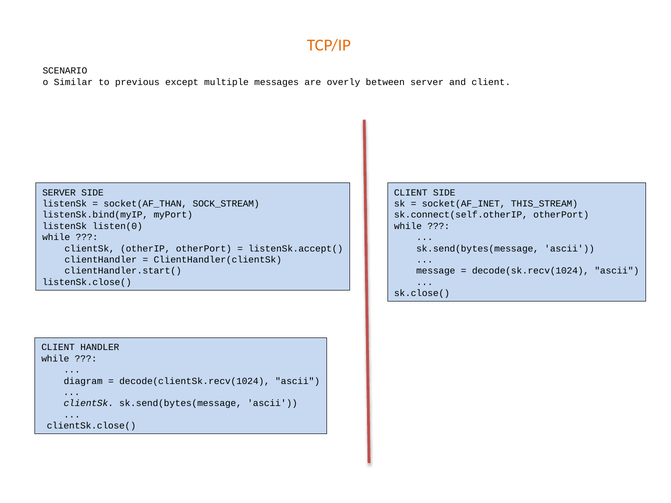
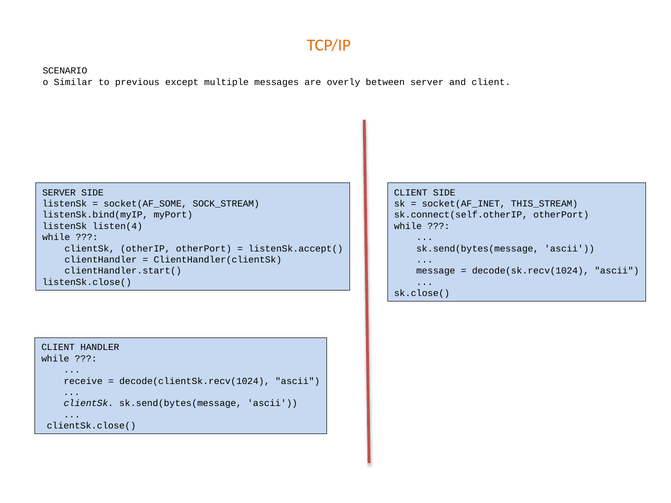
socket(AF_THAN: socket(AF_THAN -> socket(AF_SOME (145, 204)
listen(0: listen(0 -> listen(4 (118, 226)
diagram: diagram -> receive (83, 381)
